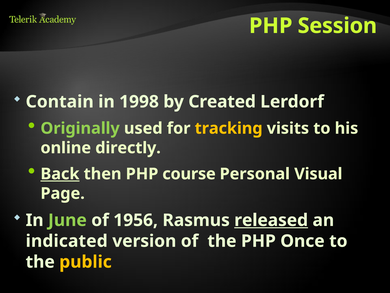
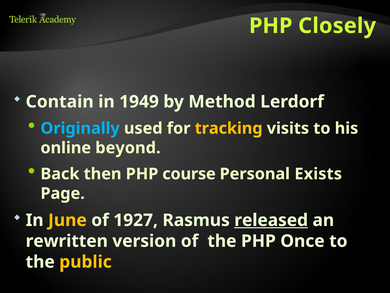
Session: Session -> Closely (337, 26)
1998: 1998 -> 1949 (139, 102)
Created: Created -> Method (222, 102)
Originally colour: light green -> light blue (80, 128)
directly: directly -> beyond (128, 148)
Back underline: present -> none (60, 174)
Visual: Visual -> Exists (318, 174)
June colour: light green -> yellow (67, 220)
1956: 1956 -> 1927 (136, 220)
indicated: indicated -> rewritten (67, 241)
